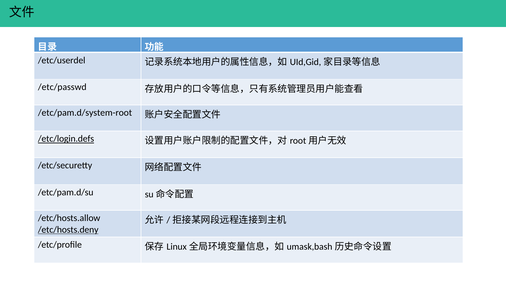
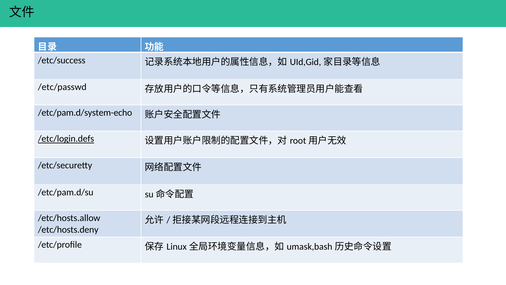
/etc/userdel: /etc/userdel -> /etc/success (62, 60)
/etc/pam.d/system-root: /etc/pam.d/system-root -> /etc/pam.d/system-echo (85, 113)
/etc/hosts.deny underline: present -> none (68, 229)
